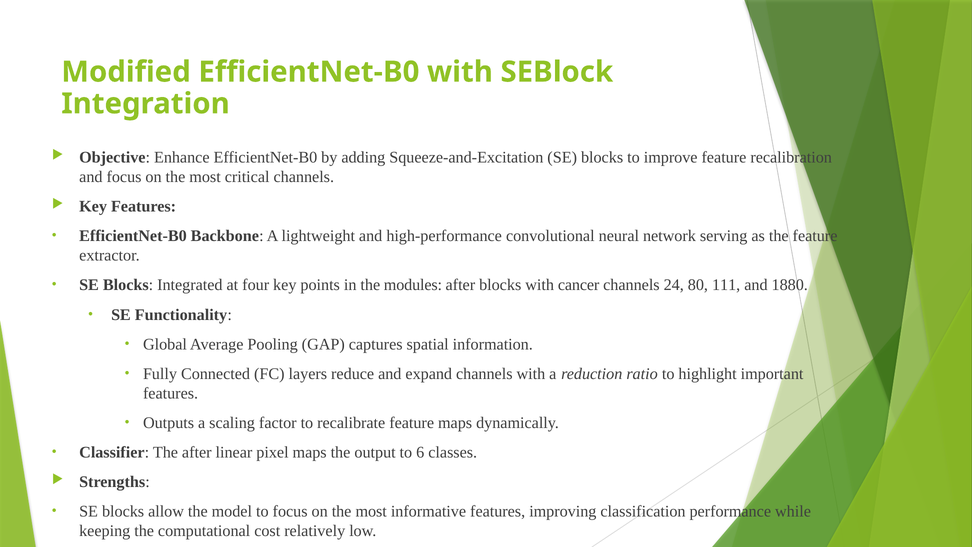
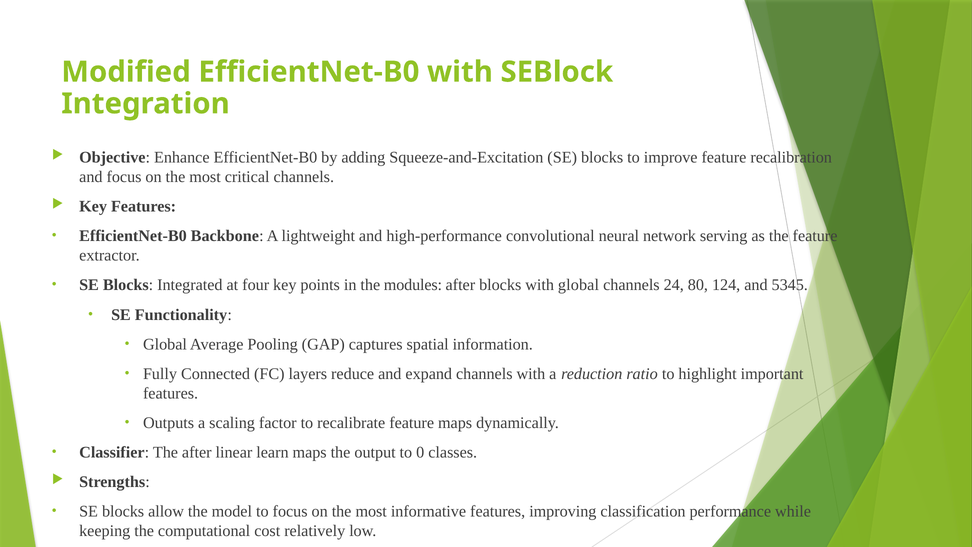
with cancer: cancer -> global (578, 285)
111: 111 -> 124 (726, 285)
1880: 1880 -> 5345 (790, 285)
pixel: pixel -> learn (272, 452)
6: 6 -> 0 (420, 452)
